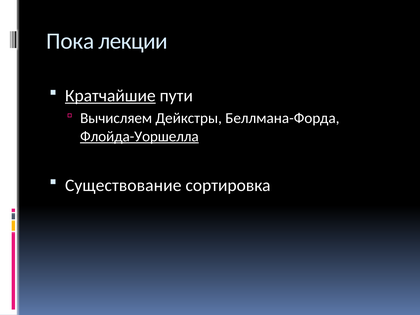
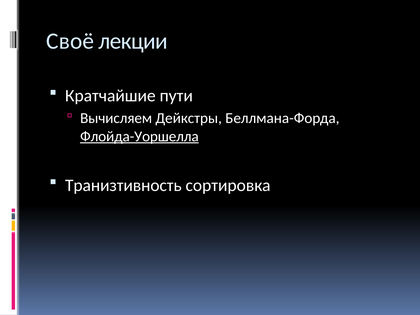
Пока: Пока -> Своё (70, 41)
Кратчайшие underline: present -> none (110, 96)
Существование: Существование -> Транизтивность (123, 185)
